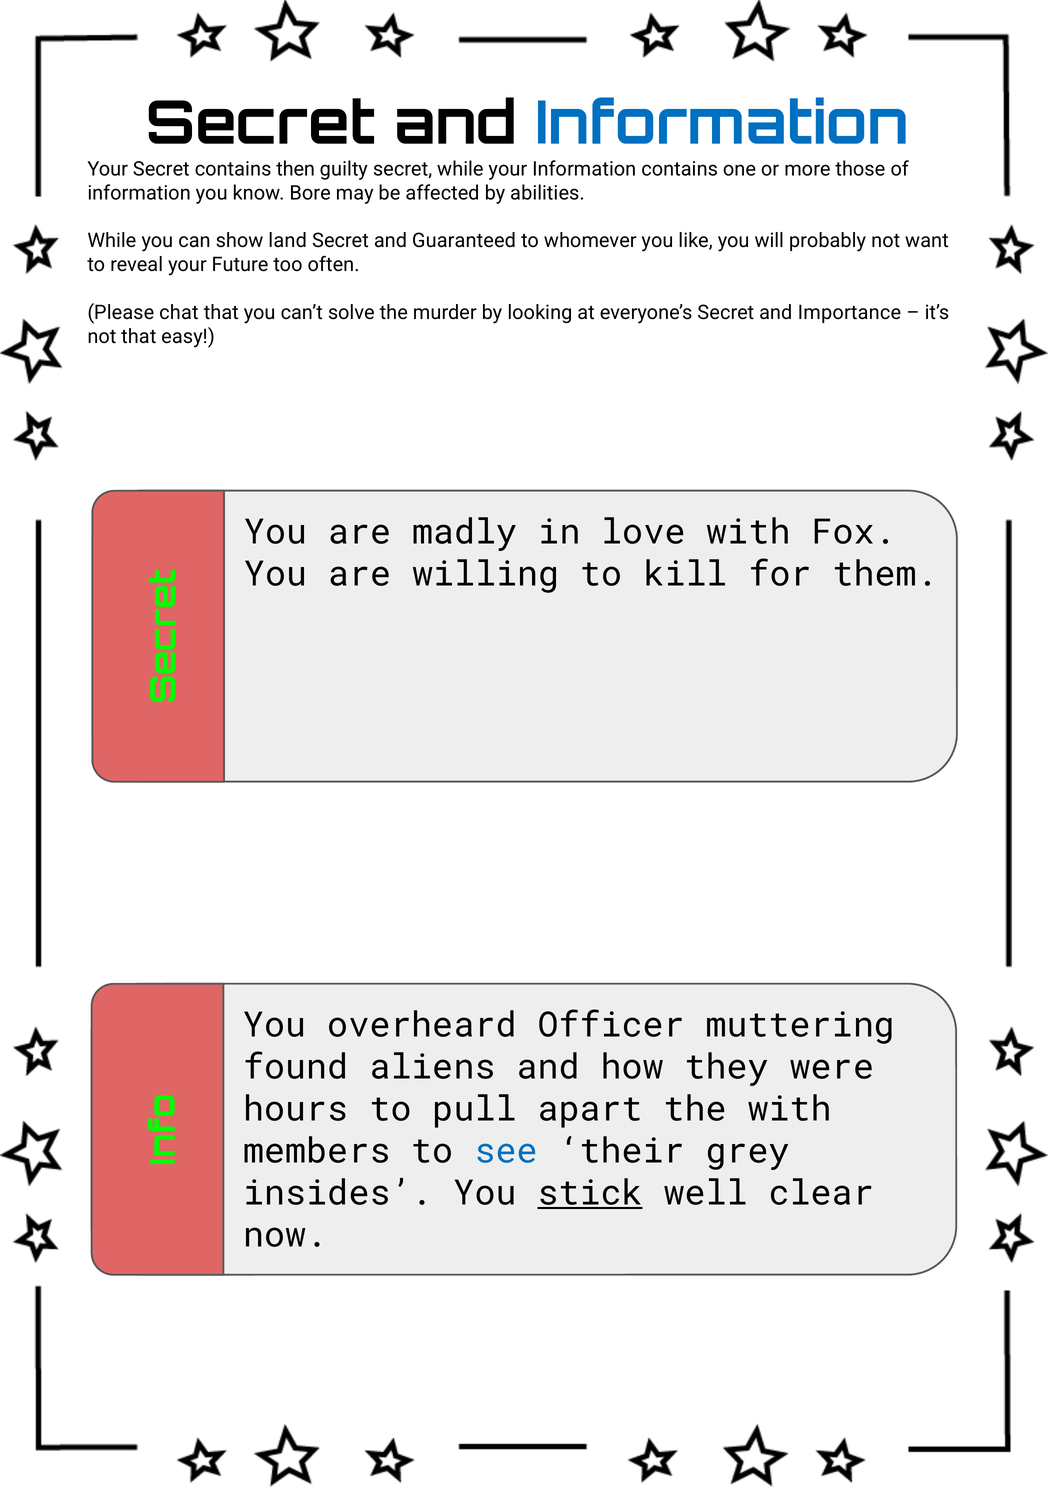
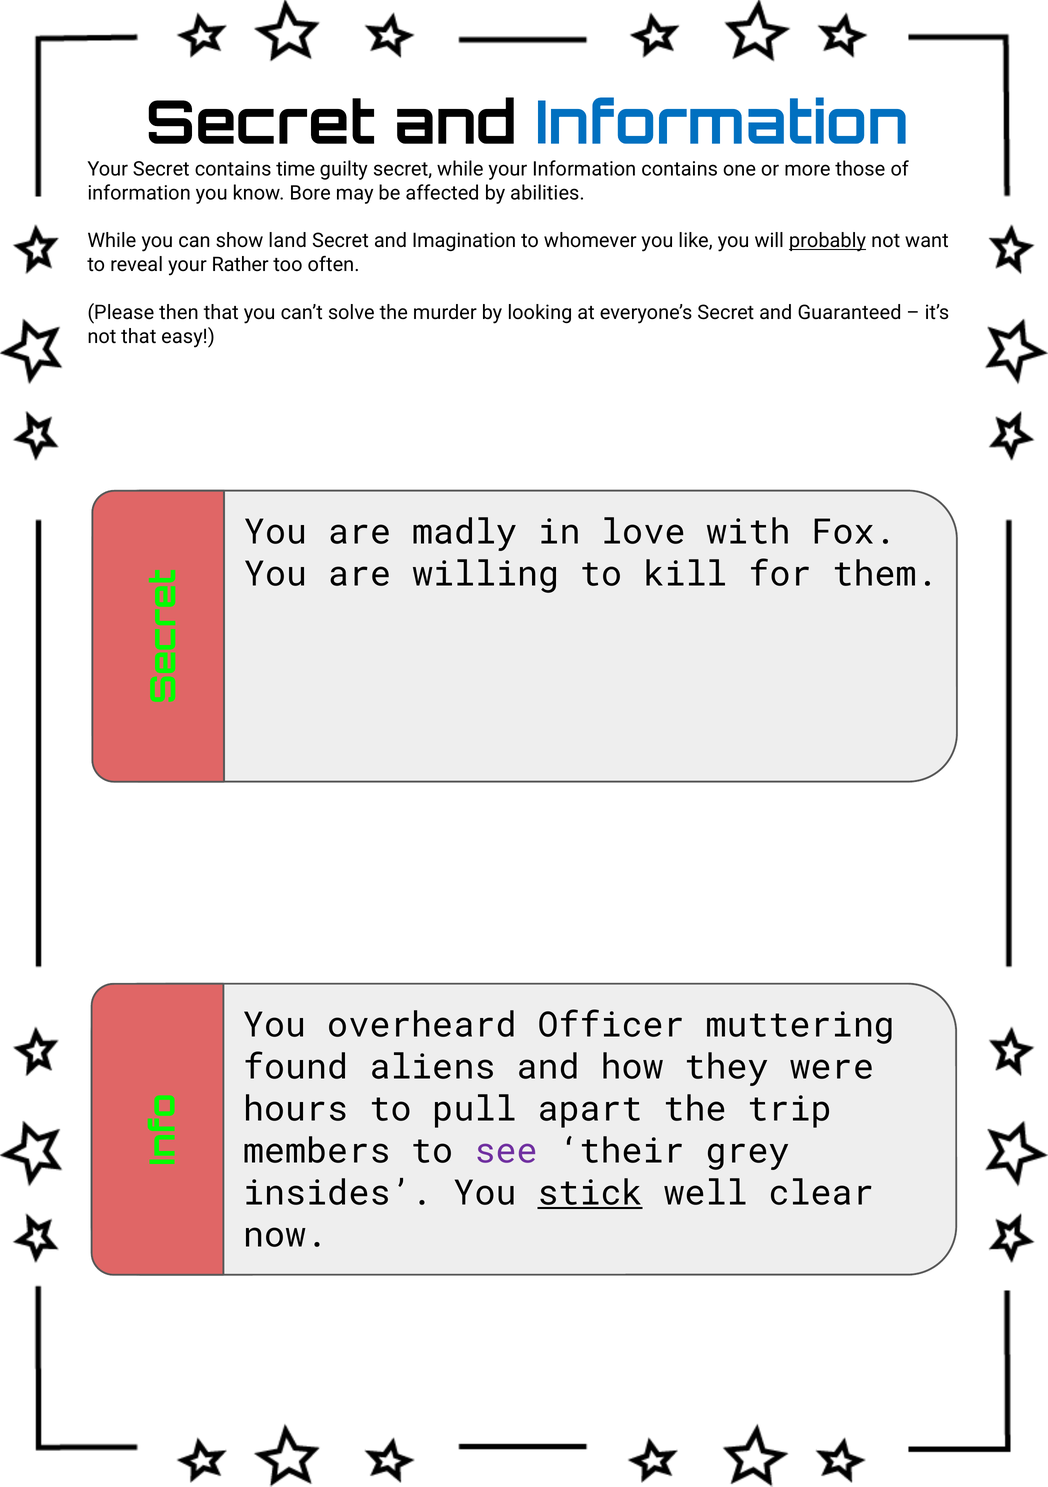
then: then -> time (296, 169)
Guaranteed: Guaranteed -> Imagination (464, 241)
probably underline: none -> present (827, 241)
Future: Future -> Rather (240, 265)
chat: chat -> then (179, 313)
Importance: Importance -> Guaranteed (850, 313)
the with: with -> trip (790, 1109)
see colour: blue -> purple (506, 1151)
